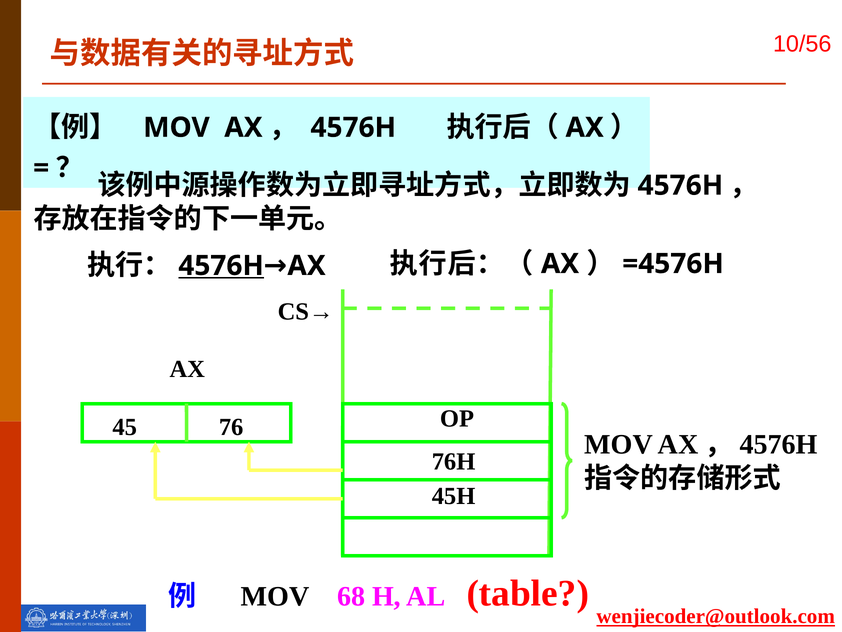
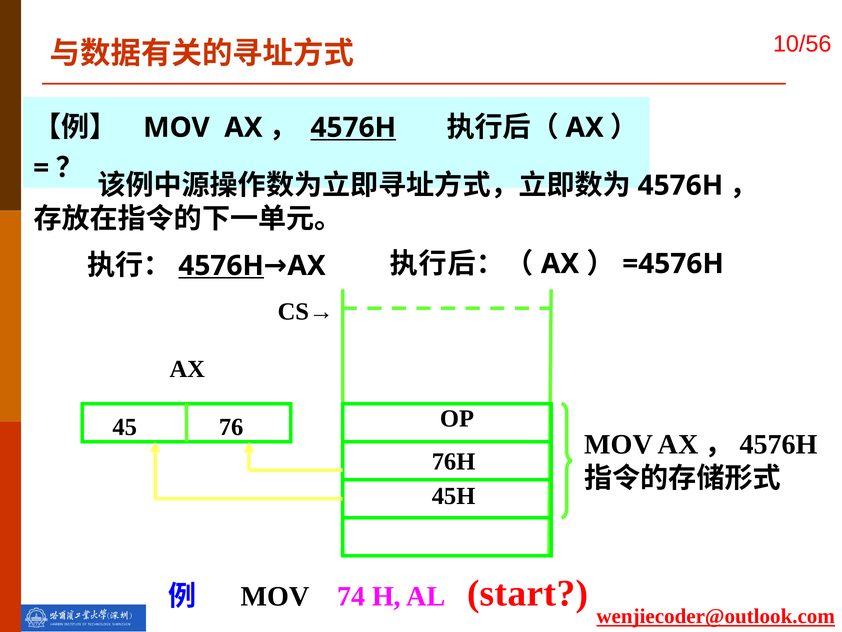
4576H underline: none -> present (353, 127)
68: 68 -> 74 (351, 596)
table: table -> start (528, 593)
